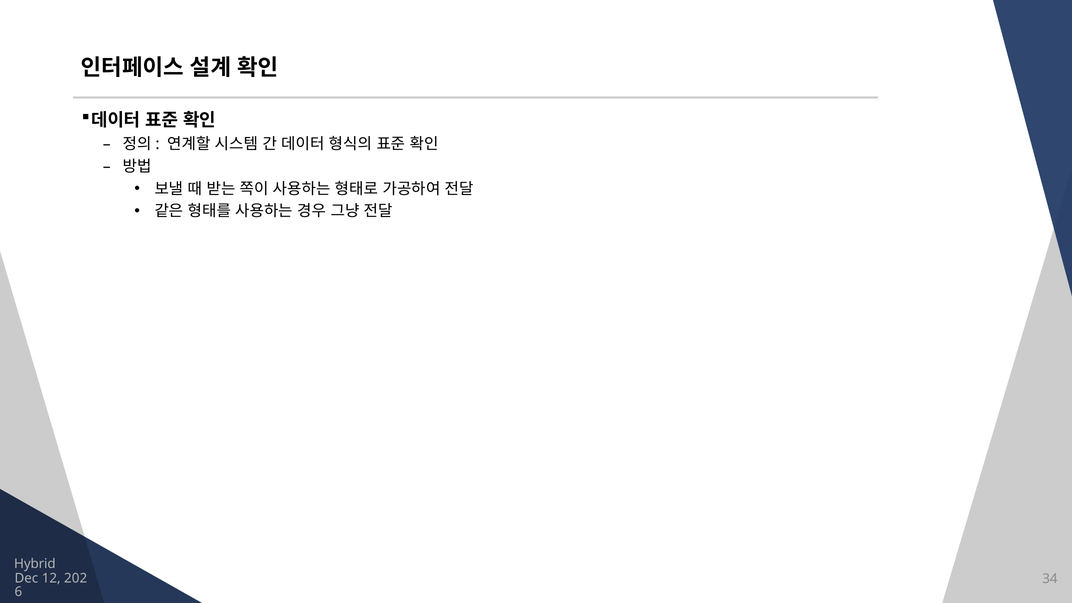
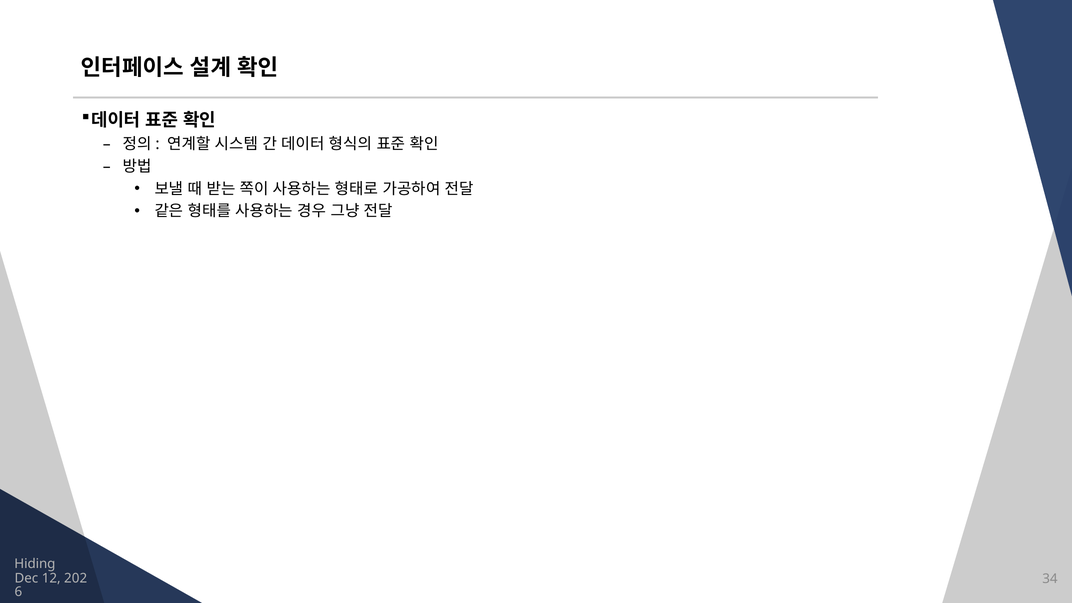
Hybrid: Hybrid -> Hiding (35, 564)
